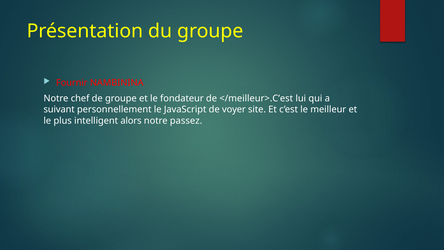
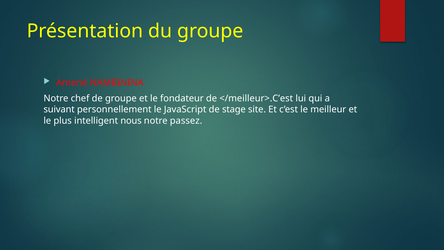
Fournir: Fournir -> Amené (72, 83)
voyer: voyer -> stage (234, 109)
alors: alors -> nous (131, 121)
